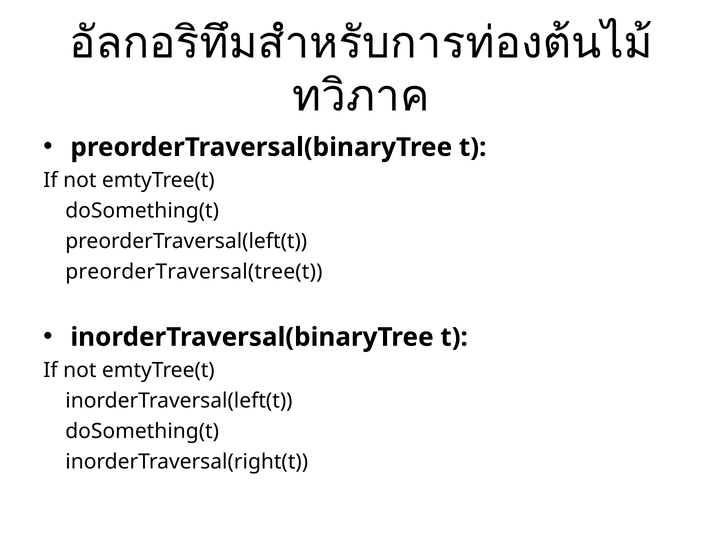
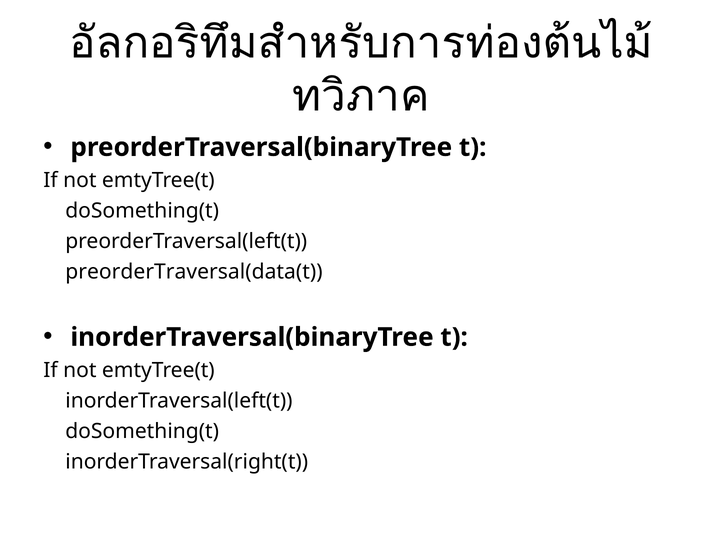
preorderTraversal(tree(t: preorderTraversal(tree(t -> preorderTraversal(data(t (194, 272)
